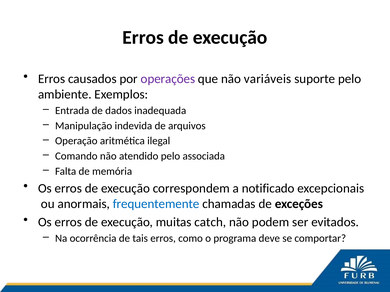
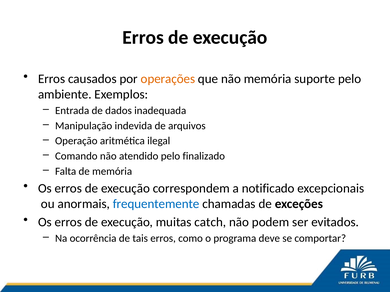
operações colour: purple -> orange (168, 79)
não variáveis: variáveis -> memória (268, 79)
associada: associada -> finalizado (204, 156)
